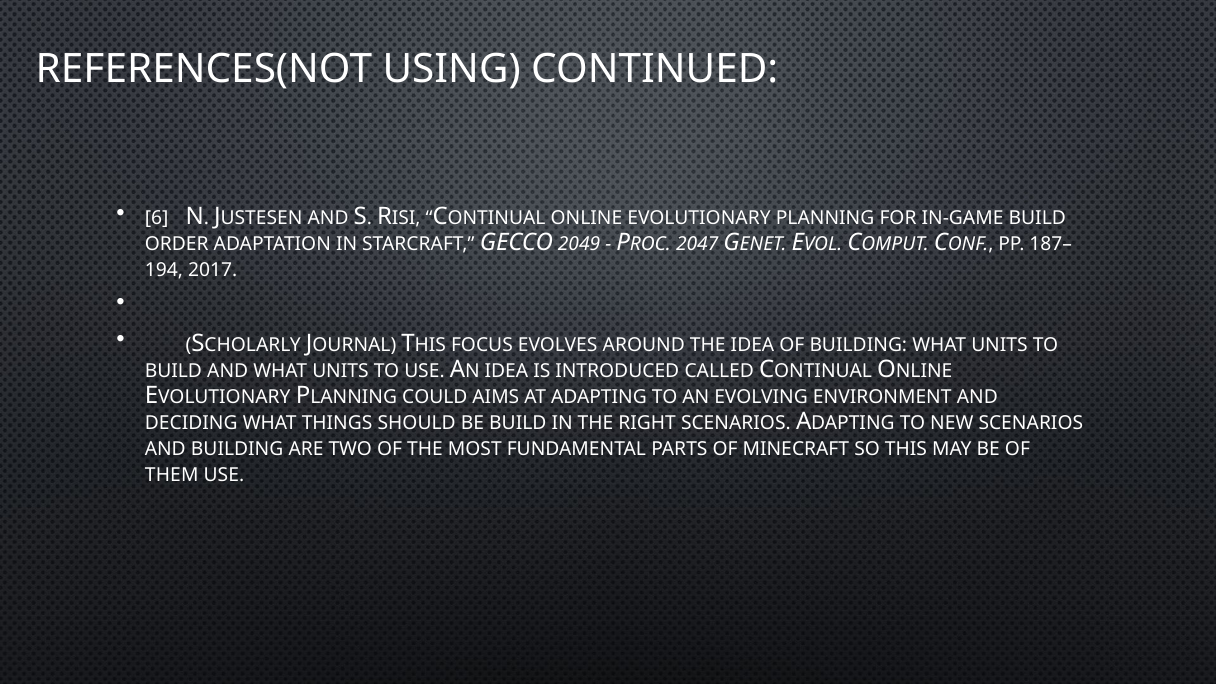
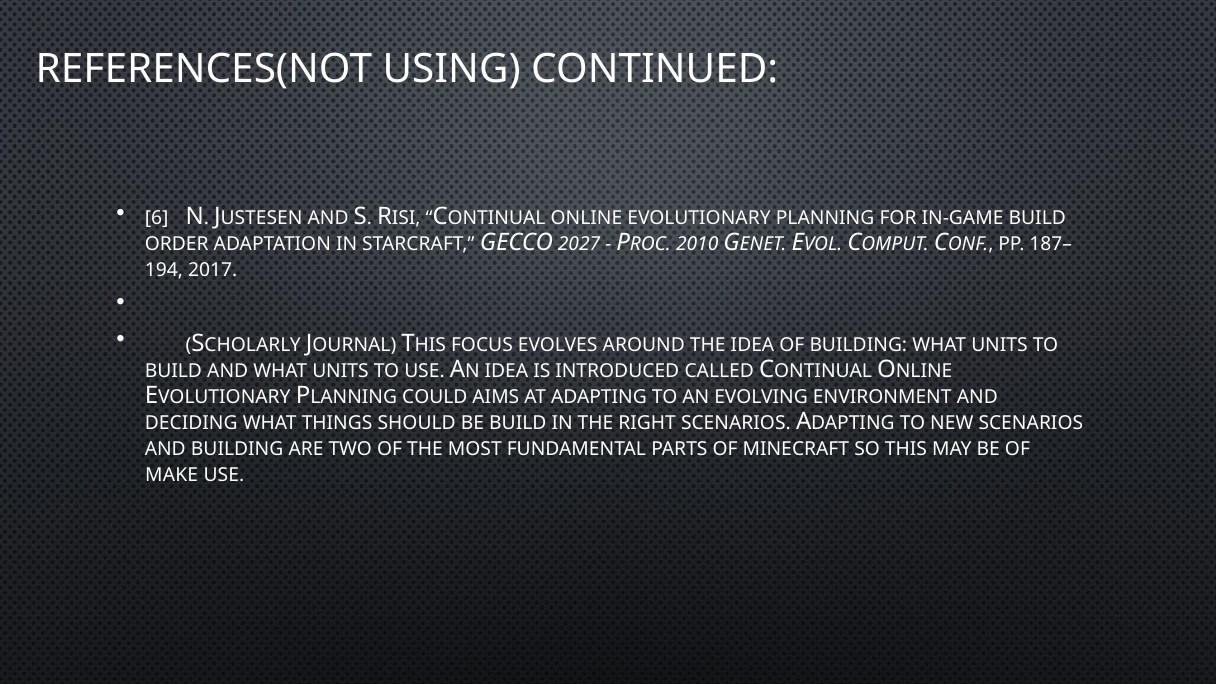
2049: 2049 -> 2027 (579, 244)
2047: 2047 -> 2010 (697, 244)
THEM: THEM -> MAKE (172, 475)
